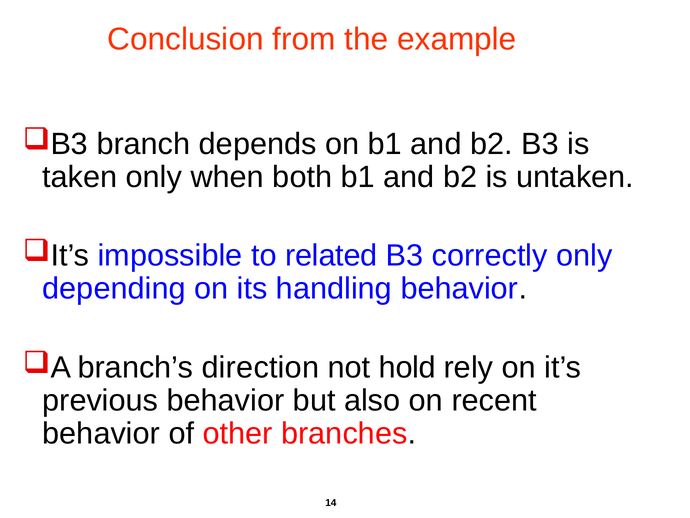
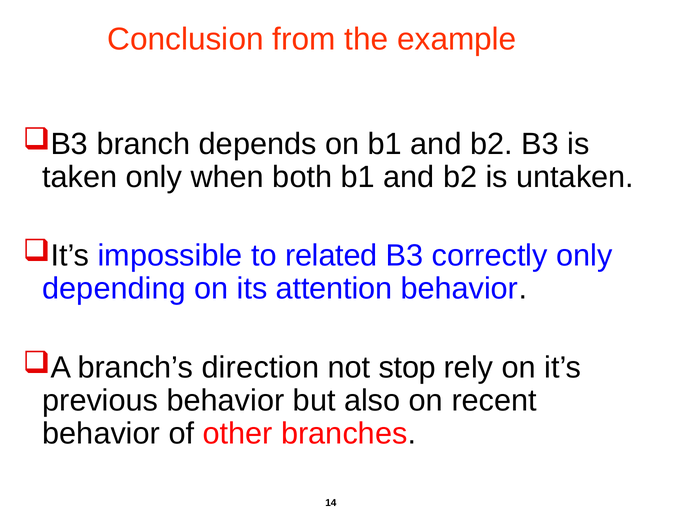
handling: handling -> attention (334, 289)
hold: hold -> stop (407, 367)
